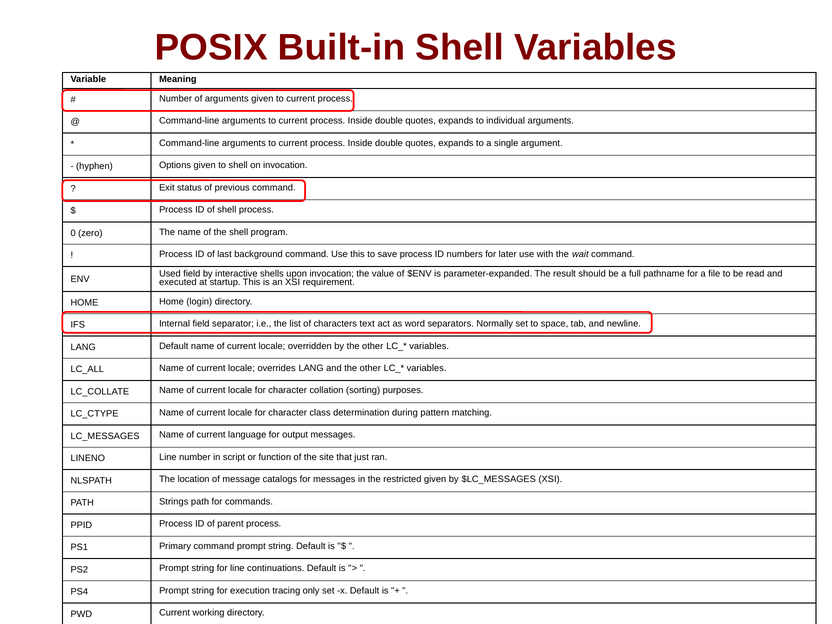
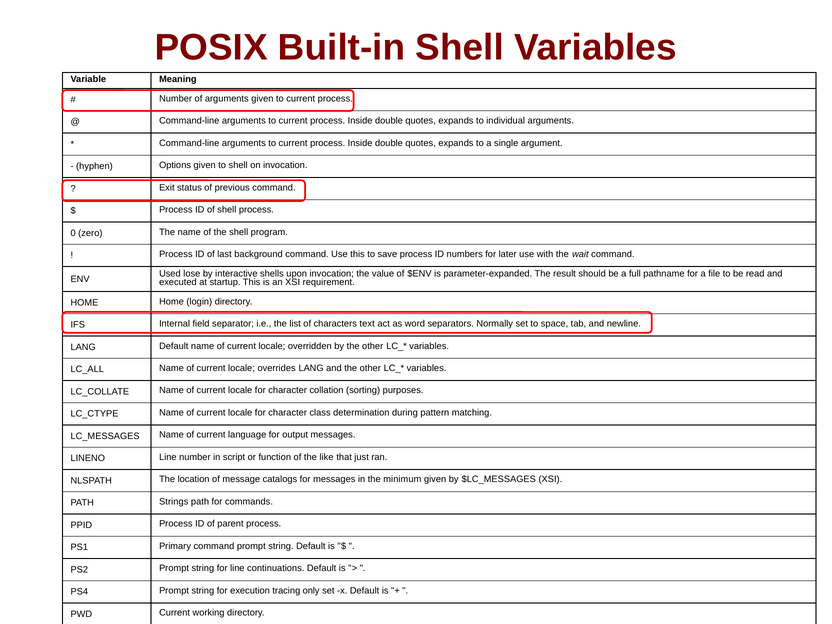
Used field: field -> lose (192, 274)
site: site -> like (327, 457)
restricted: restricted -> minimum (402, 479)
